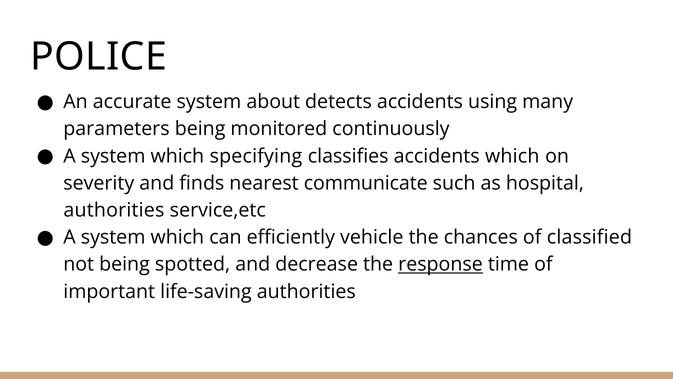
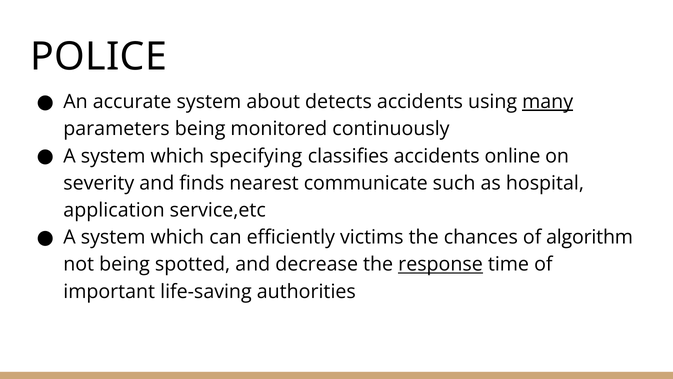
many underline: none -> present (548, 102)
accidents which: which -> online (512, 156)
authorities: authorities -> application (114, 210)
vehicle: vehicle -> victims (372, 237)
classified: classified -> algorithm (590, 237)
